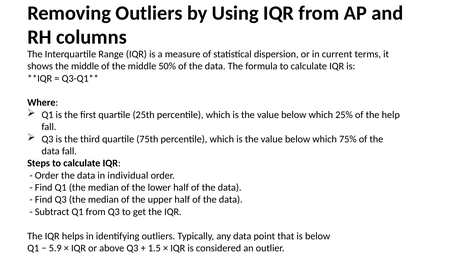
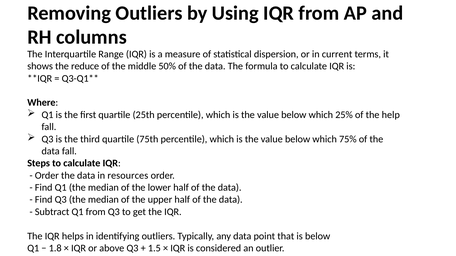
shows the middle: middle -> reduce (85, 66)
individual: individual -> resources (128, 176)
5.9: 5.9 -> 1.8 (55, 249)
